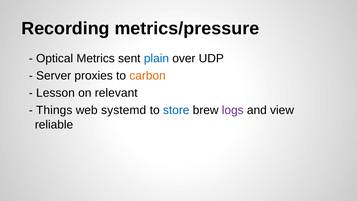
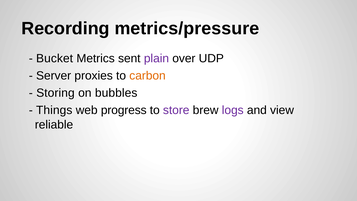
Optical: Optical -> Bucket (55, 58)
plain colour: blue -> purple (156, 58)
Lesson: Lesson -> Storing (55, 93)
relevant: relevant -> bubbles (116, 93)
systemd: systemd -> progress (124, 110)
store colour: blue -> purple (176, 110)
